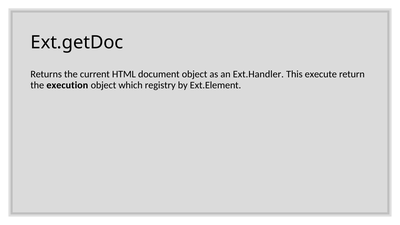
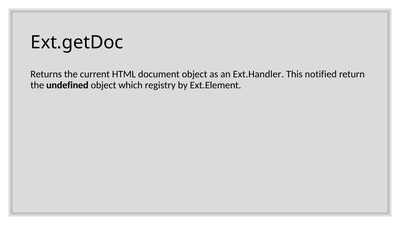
execute: execute -> notified (321, 74)
execution: execution -> undefined (67, 85)
